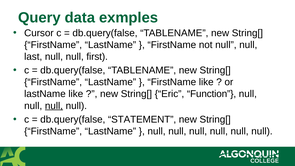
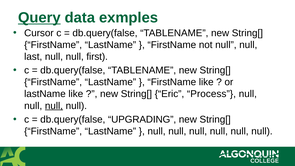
Query underline: none -> present (39, 18)
Function: Function -> Process (211, 94)
STATEMENT: STATEMENT -> UPGRADING (142, 119)
